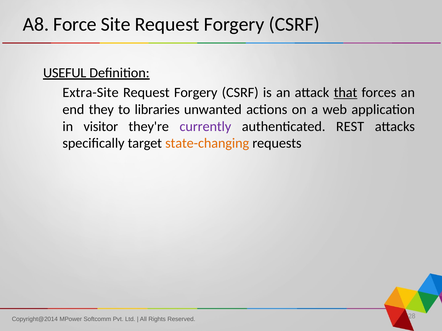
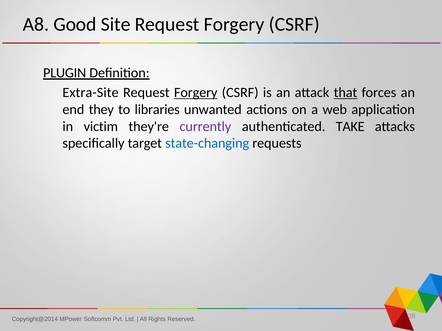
Force: Force -> Good (75, 24)
USEFUL: USEFUL -> PLUGIN (65, 73)
Forgery underline: none -> present (196, 93)
visitor: visitor -> victim (101, 127)
REST: REST -> TAKE (350, 127)
state-changing colour: orange -> blue (207, 144)
